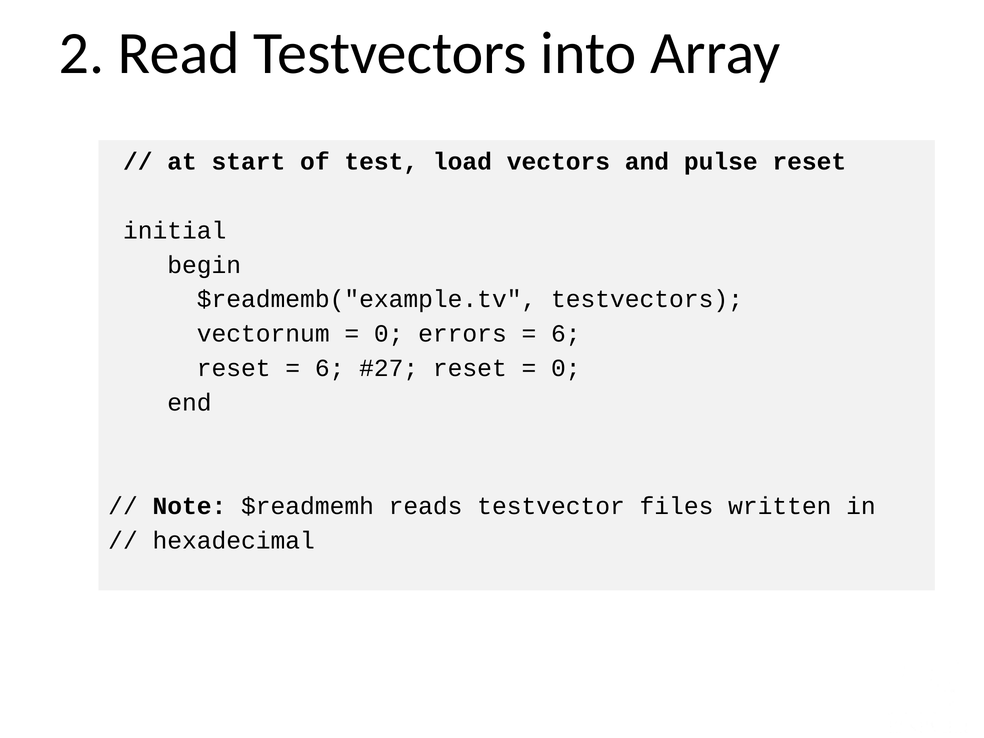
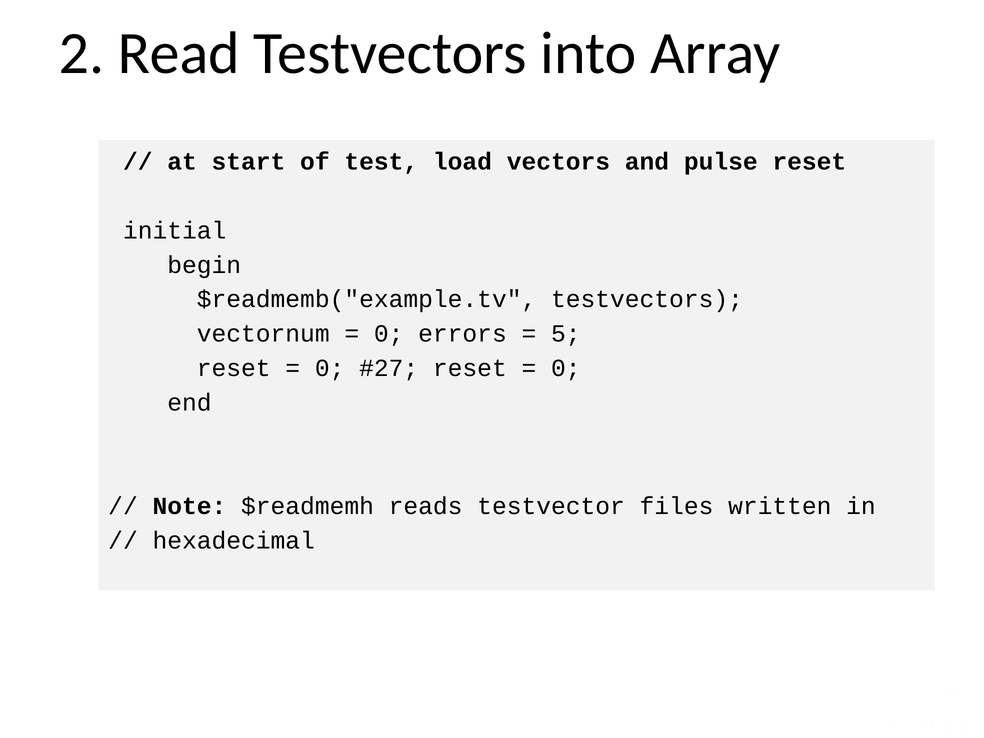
6: 6 -> 5 (566, 334)
6: 6 -> 0 (330, 368)
